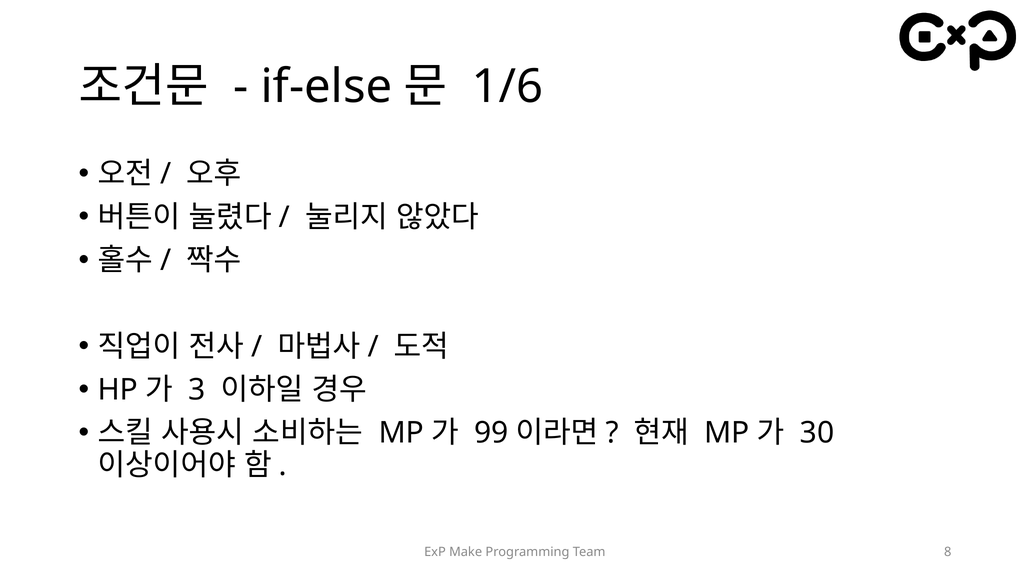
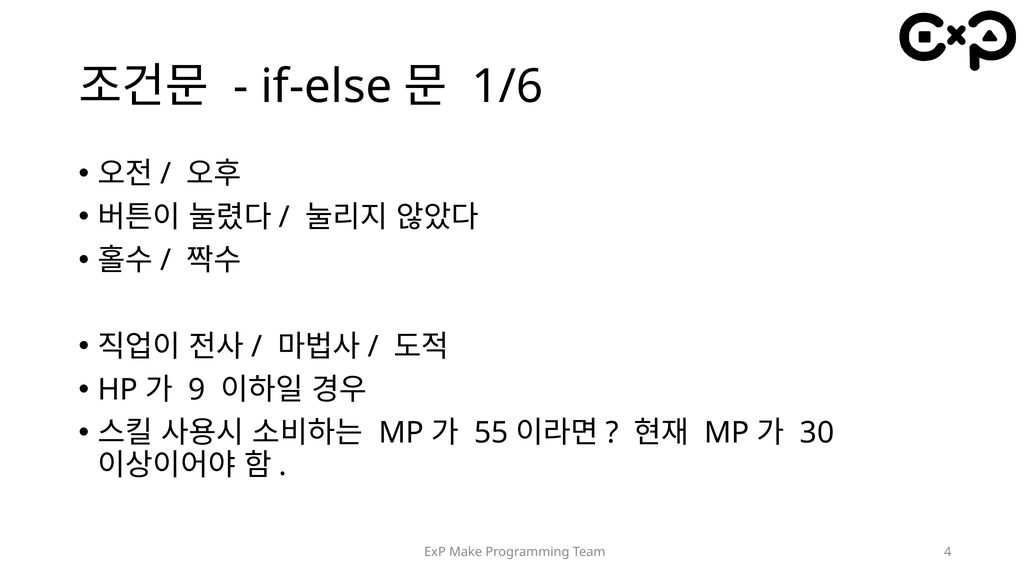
3: 3 -> 9 (197, 390)
99: 99 -> 55 (491, 433)
8: 8 -> 4 (948, 552)
